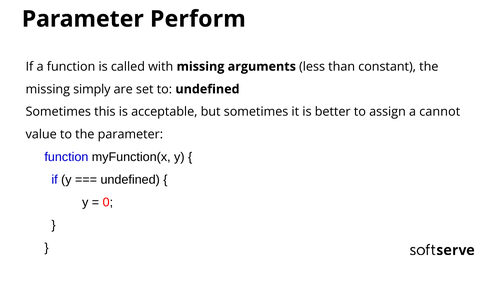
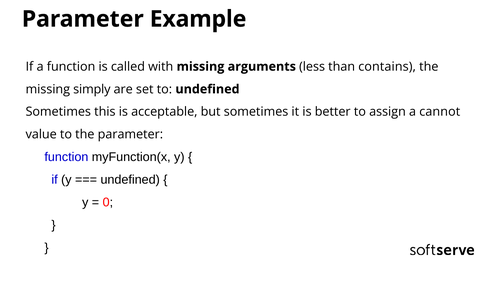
Perform: Perform -> Example (198, 19)
constant: constant -> contains (387, 66)
